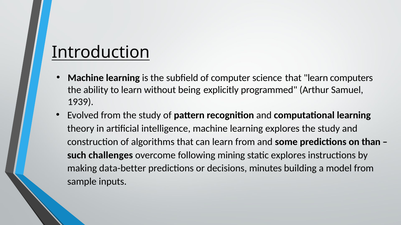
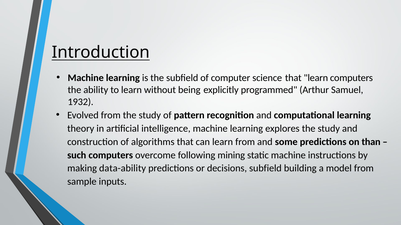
1939: 1939 -> 1932 (81, 102)
such challenges: challenges -> computers (111, 155)
static explores: explores -> machine (288, 155)
data-better: data-better -> data-ability (123, 169)
decisions minutes: minutes -> subfield (265, 169)
